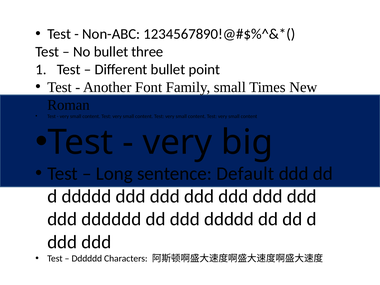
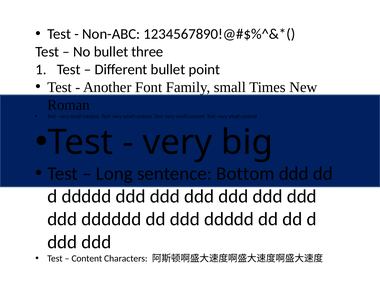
Default: Default -> Bottom (245, 174)
Dddddd: Dddddd -> Content (87, 258)
